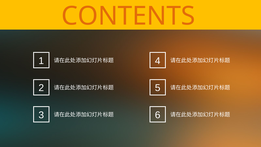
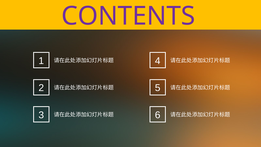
CONTENTS colour: orange -> purple (128, 16)
